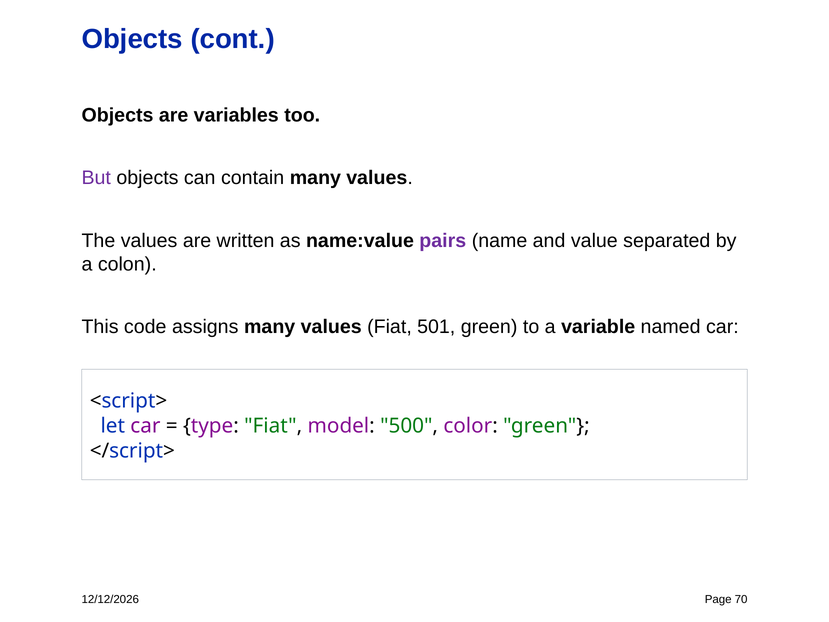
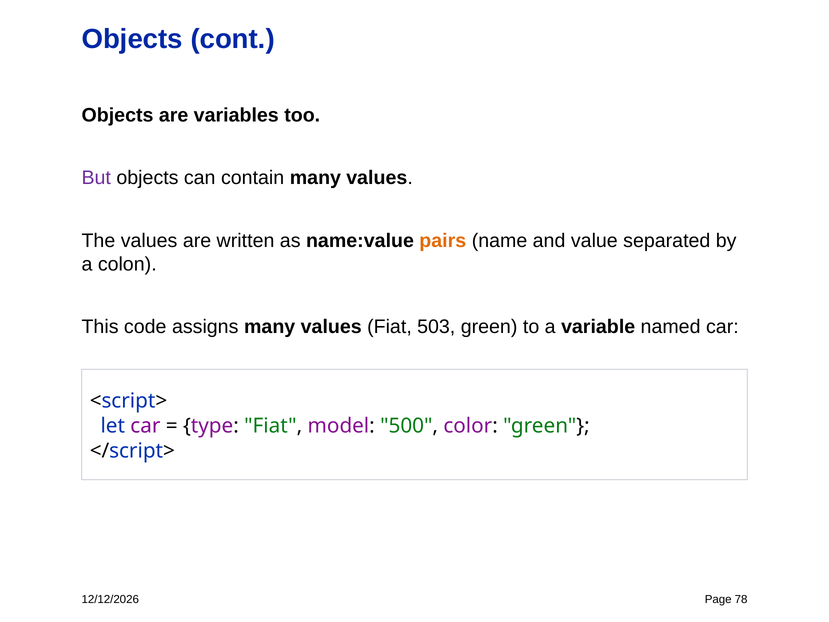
pairs colour: purple -> orange (443, 240)
501: 501 -> 503 (436, 327)
70: 70 -> 78 (741, 599)
